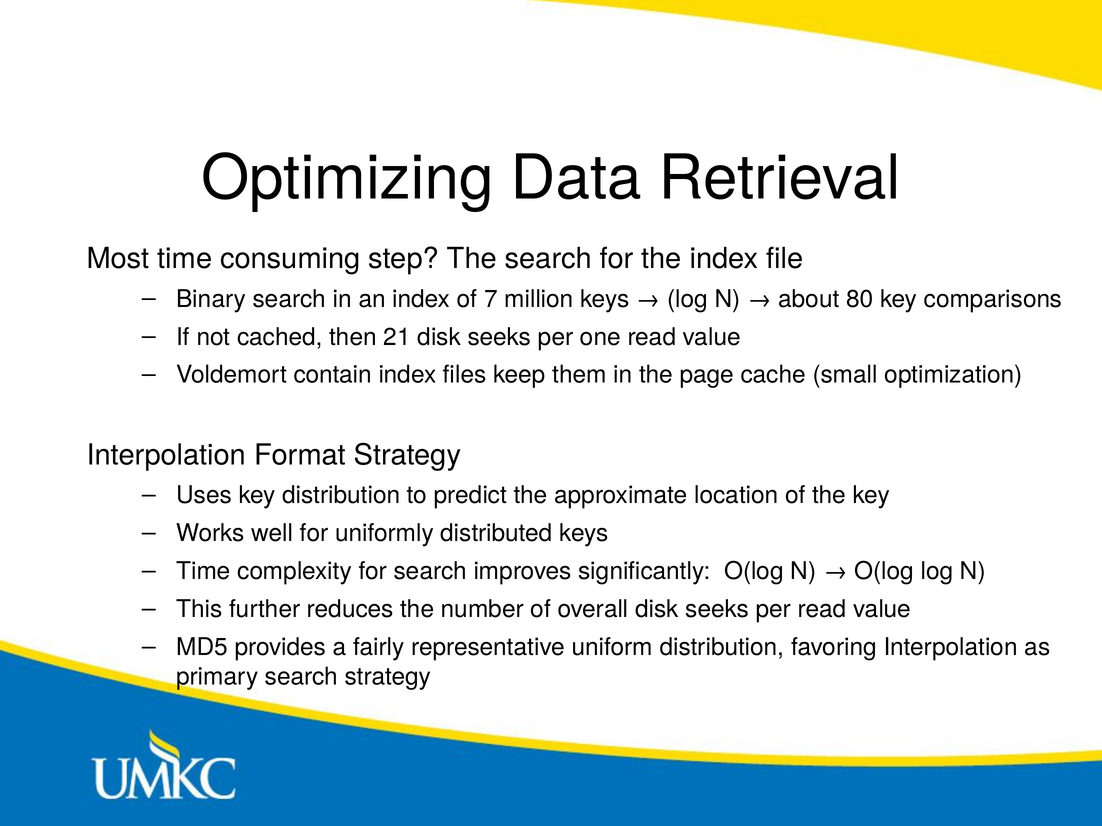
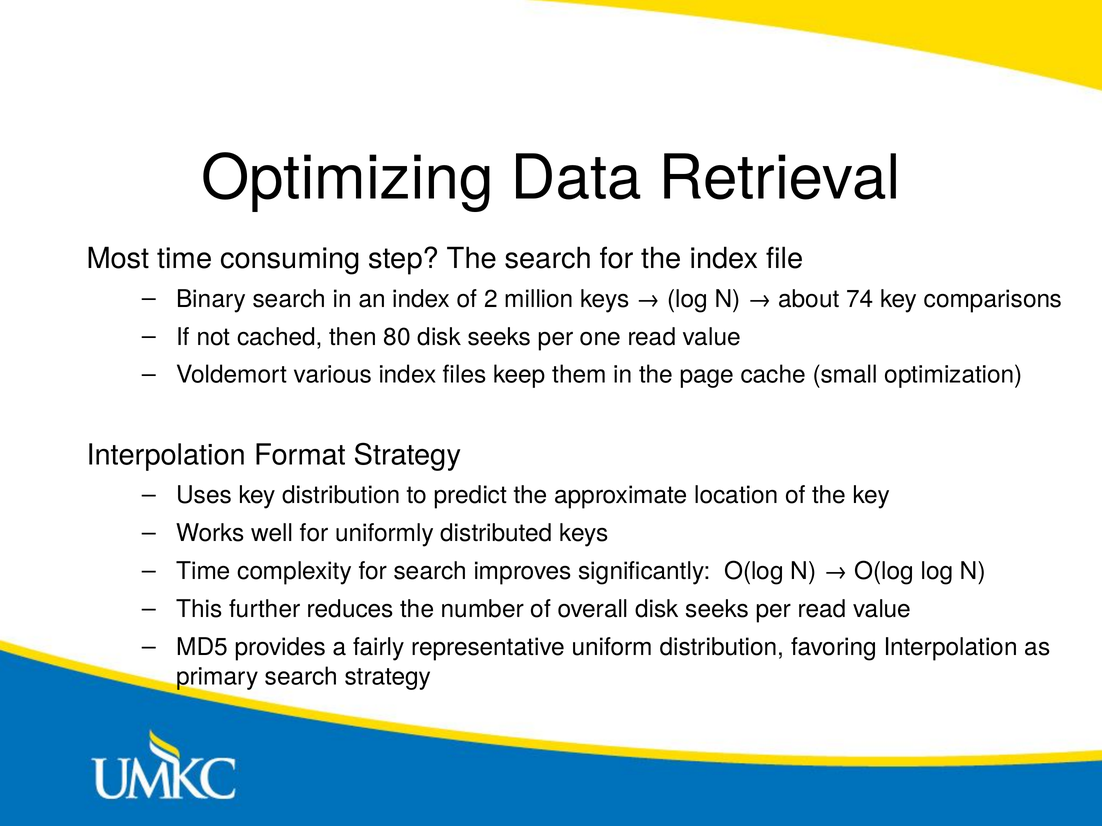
7: 7 -> 2 (491, 299)
80: 80 -> 74 (860, 299)
21: 21 -> 80 (397, 337)
contain: contain -> various (333, 375)
